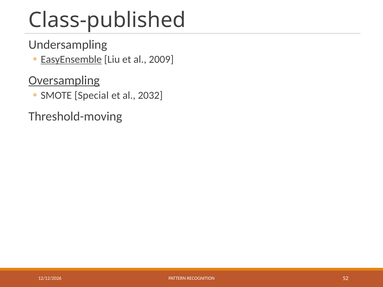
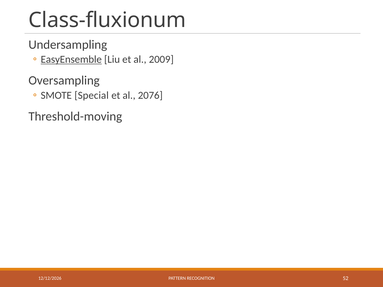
Class-published: Class-published -> Class-fluxionum (107, 20)
Oversampling underline: present -> none (64, 81)
2032: 2032 -> 2076 (150, 95)
